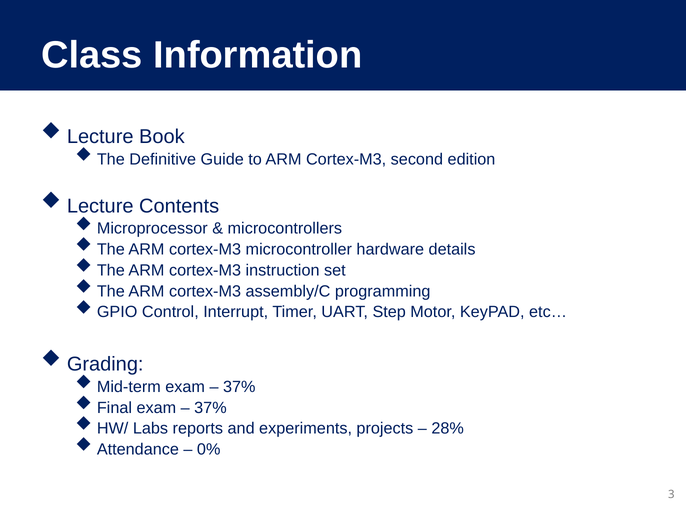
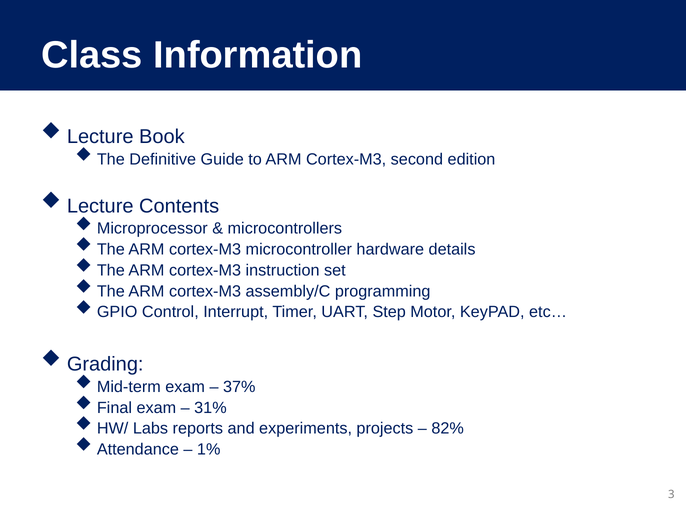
37%: 37% -> 31% (210, 408)
28%: 28% -> 82% (448, 429)
0%: 0% -> 1% (209, 450)
